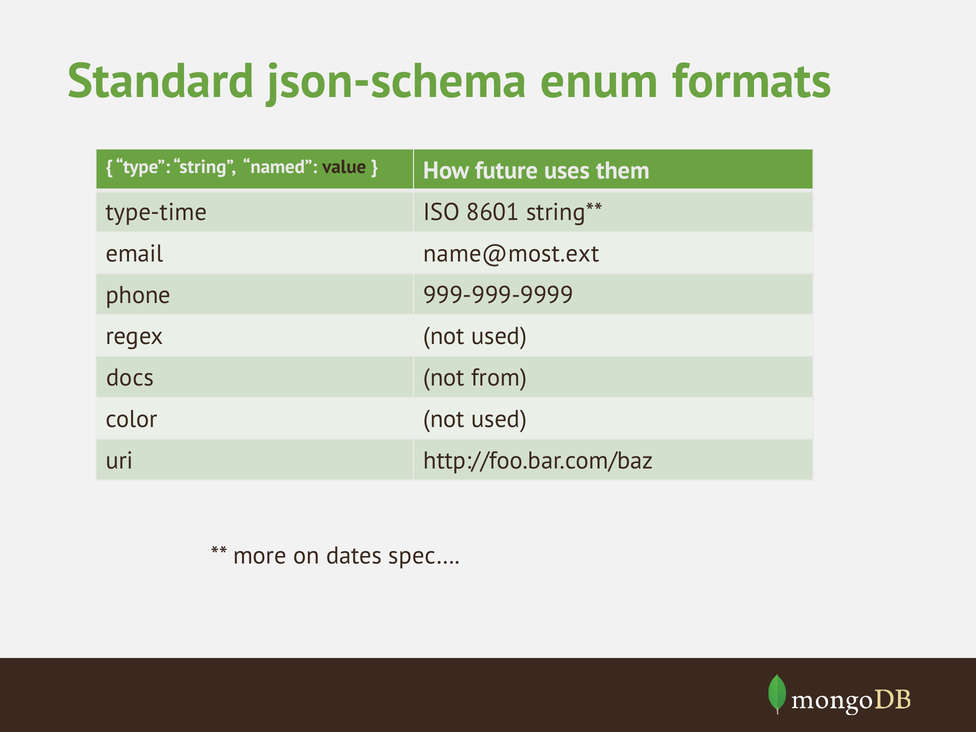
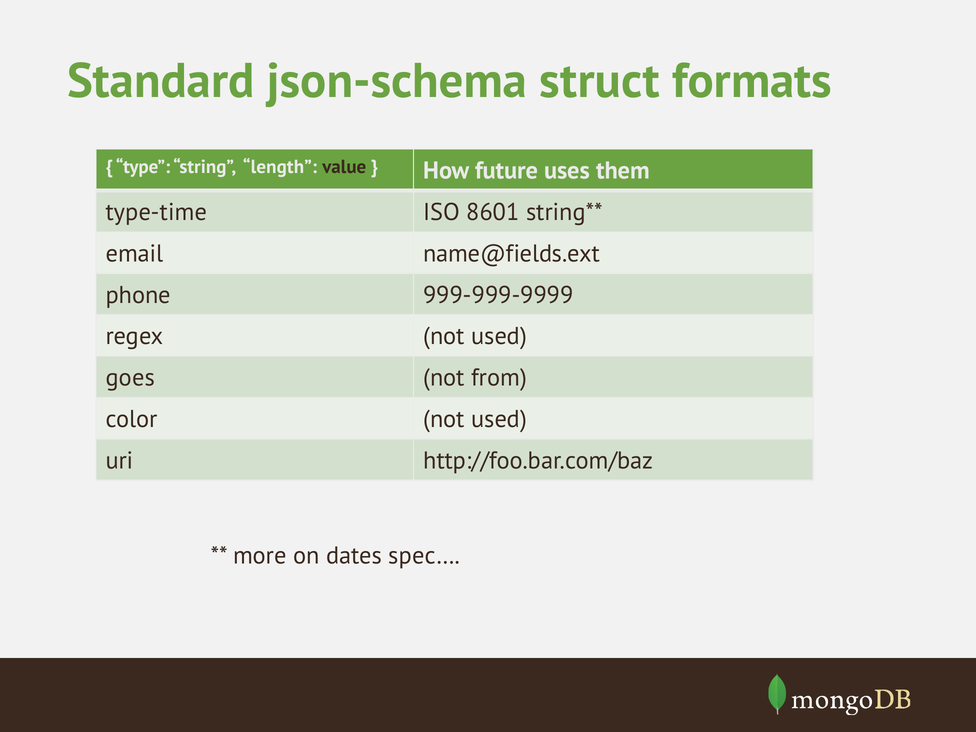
enum: enum -> struct (600, 81)
named: named -> length (280, 167)
name@most.ext: name@most.ext -> name@fields.ext (512, 254)
docs: docs -> goes (130, 378)
